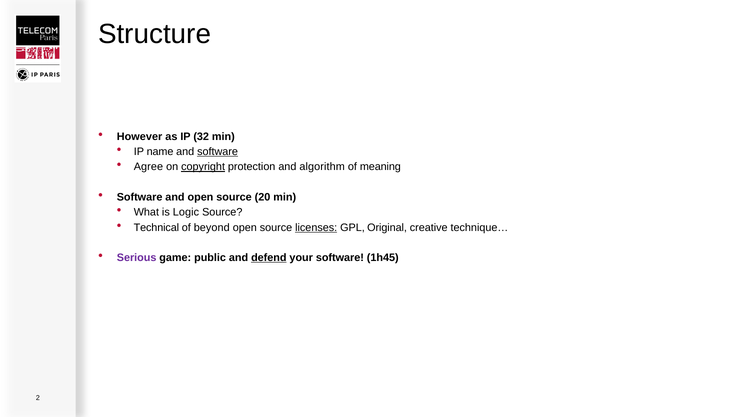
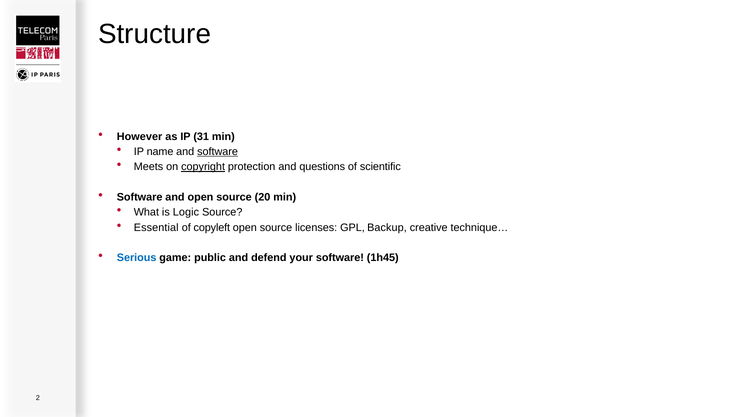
32: 32 -> 31 (201, 137)
Agree: Agree -> Meets (149, 167)
algorithm: algorithm -> questions (322, 167)
meaning: meaning -> scientific (380, 167)
Technical: Technical -> Essential (156, 228)
beyond: beyond -> copyleft (212, 228)
licenses underline: present -> none (316, 228)
Original: Original -> Backup (387, 228)
Serious colour: purple -> blue (137, 258)
defend underline: present -> none (269, 258)
